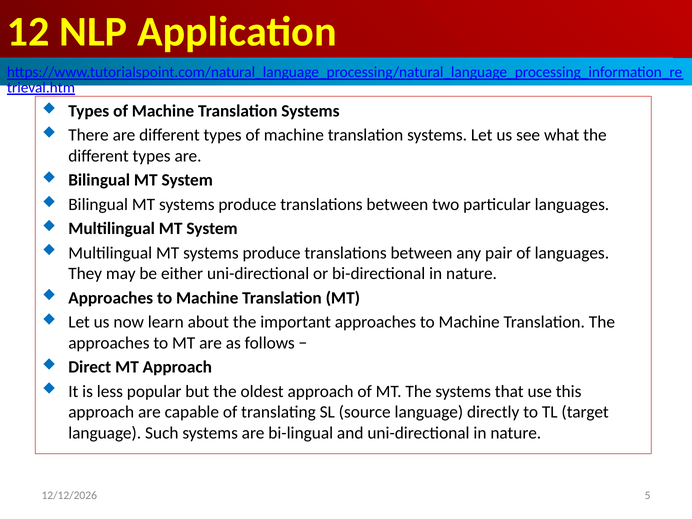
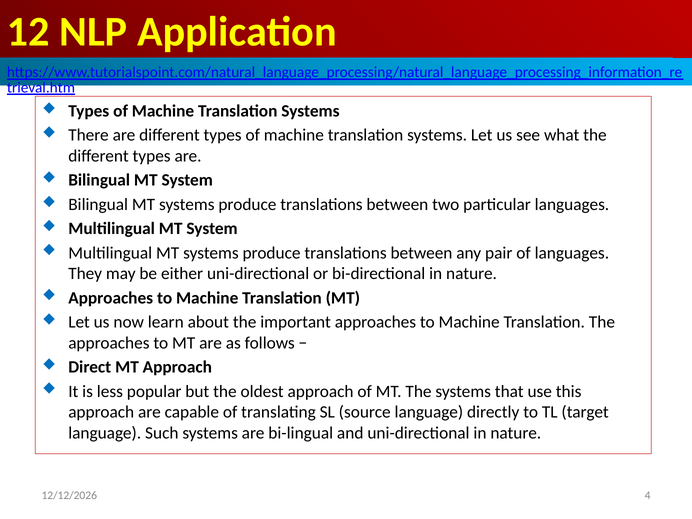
5: 5 -> 4 (648, 496)
